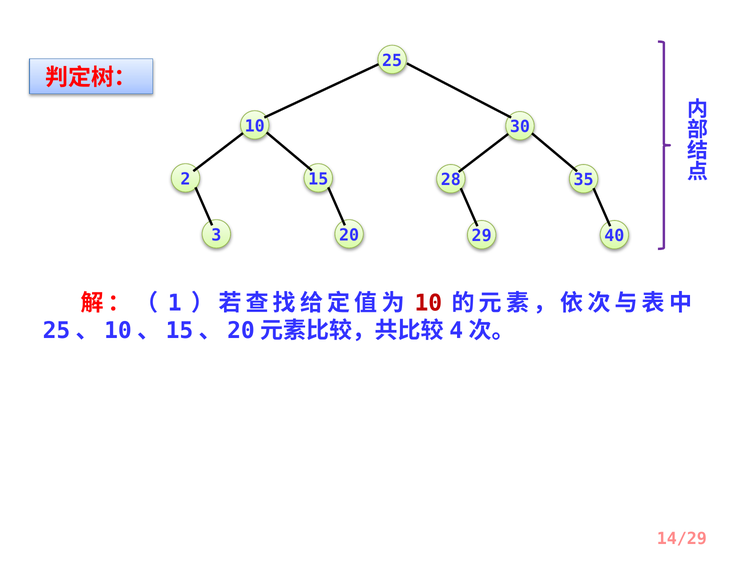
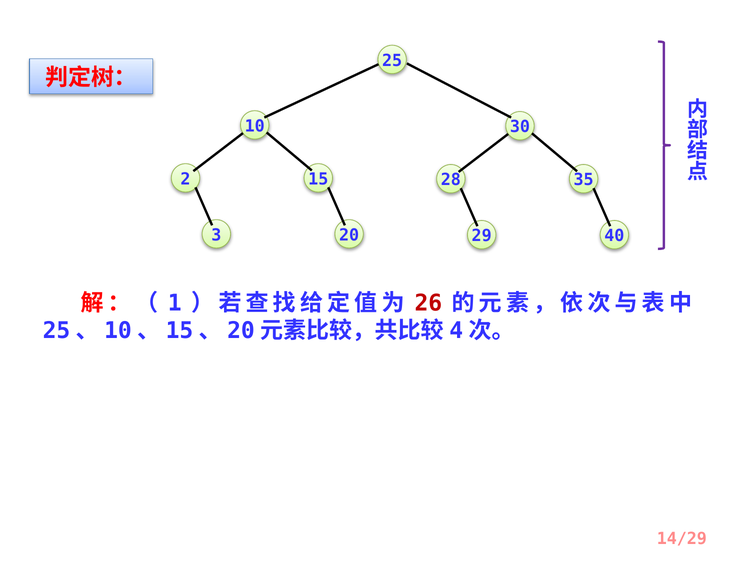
10: 10 -> 26 (428, 303)
